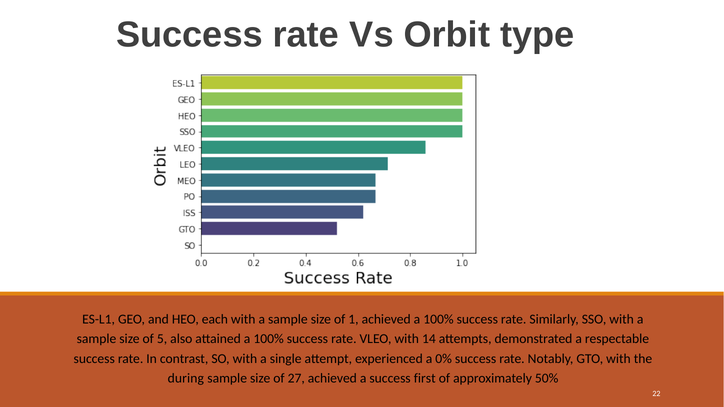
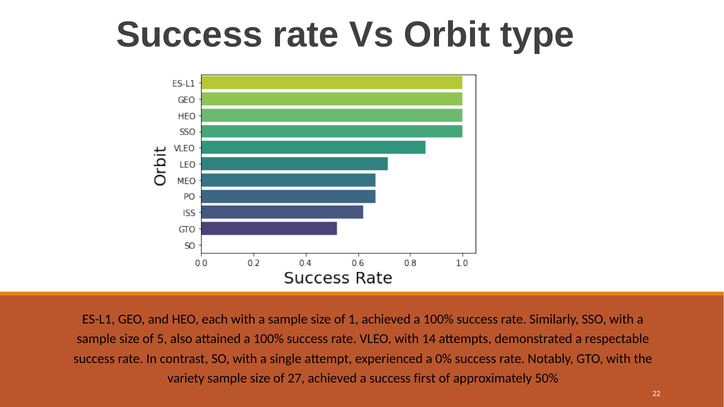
during: during -> variety (186, 378)
